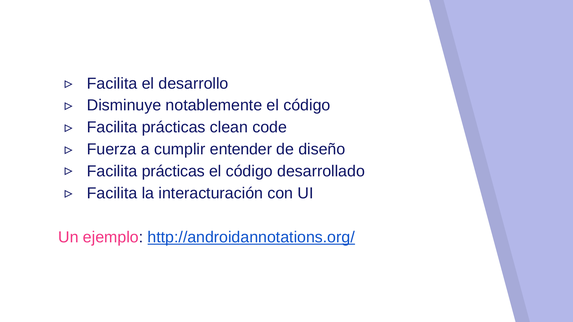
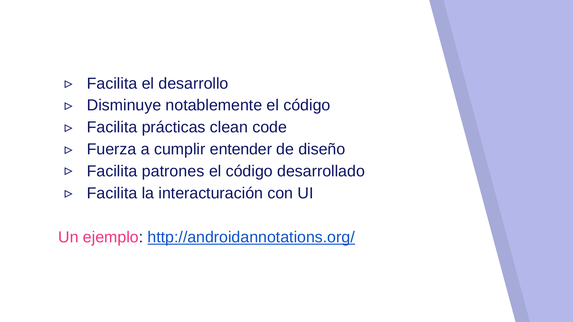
prácticas: prácticas -> patrones (173, 171)
